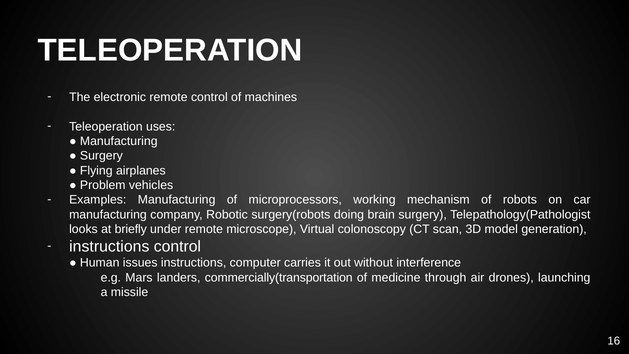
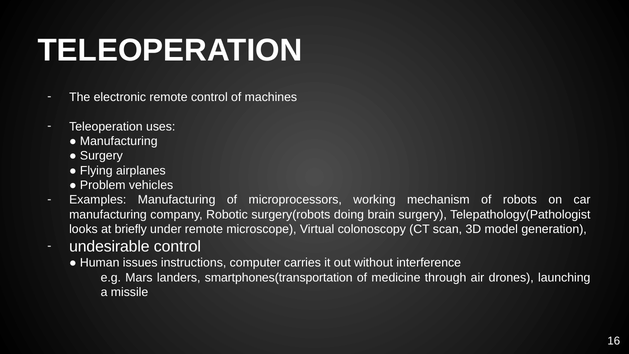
instructions: instructions -> undesirable (109, 246)
commercially(transportation: commercially(transportation -> smartphones(transportation (279, 277)
